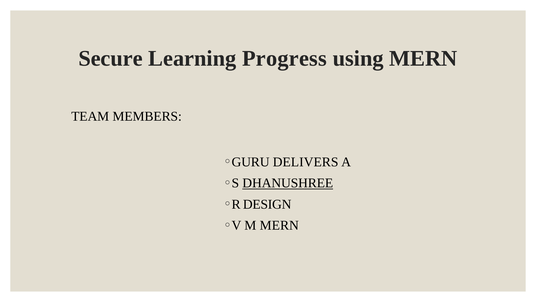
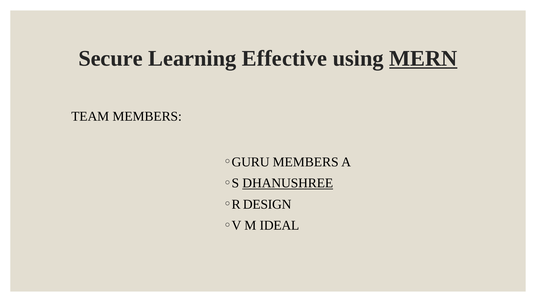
Progress: Progress -> Effective (284, 58)
MERN underline: none -> present (423, 58)
DELIVERS: DELIVERS -> MEMBERS (306, 162)
M MERN: MERN -> IDEAL (279, 225)
